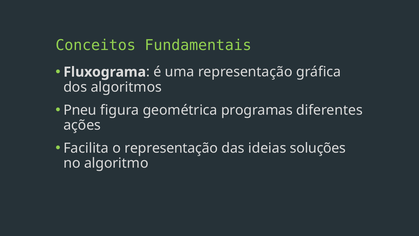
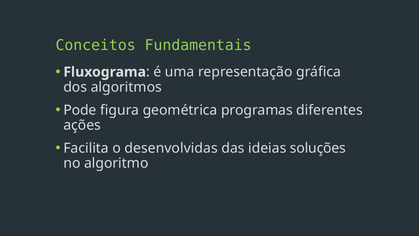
Pneu: Pneu -> Pode (80, 110)
o representação: representação -> desenvolvidas (171, 148)
